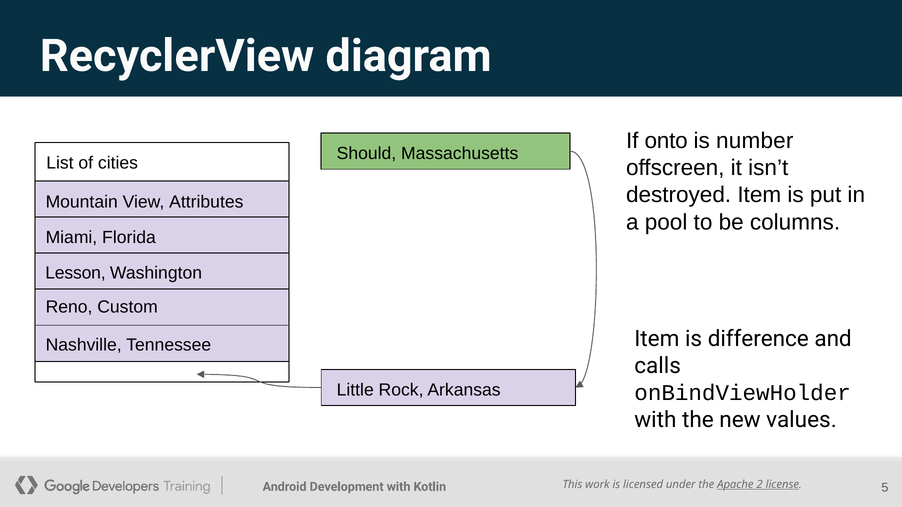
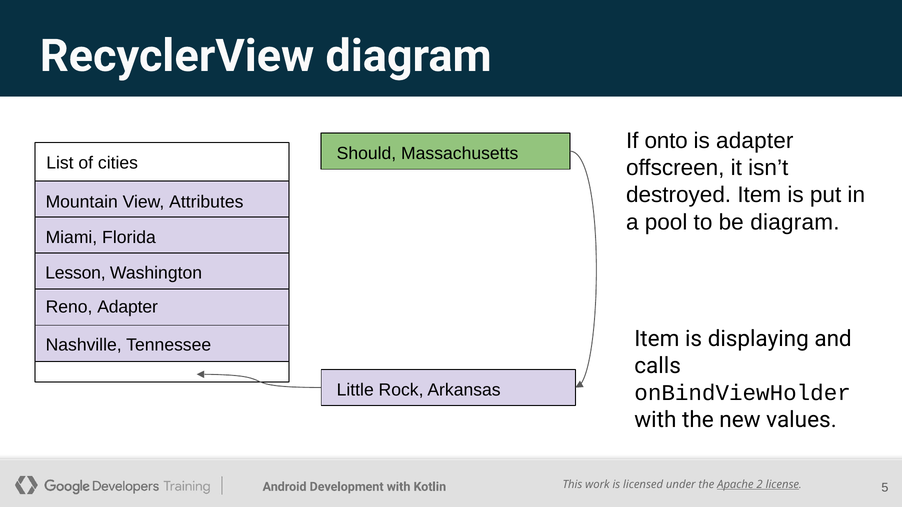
is number: number -> adapter (755, 141)
be columns: columns -> diagram (795, 222)
Reno Custom: Custom -> Adapter (128, 307)
difference: difference -> displaying (758, 339)
